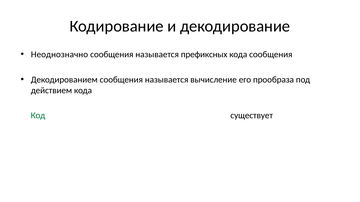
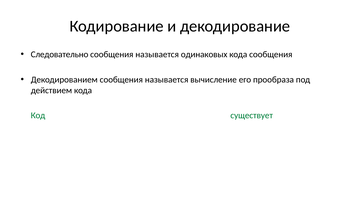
Неоднозначно: Неоднозначно -> Следовательно (60, 55)
префиксных: префиксных -> одинаковых (204, 55)
существует colour: black -> green (252, 116)
